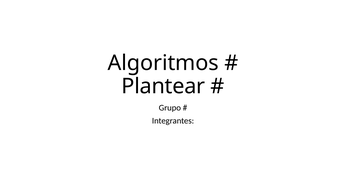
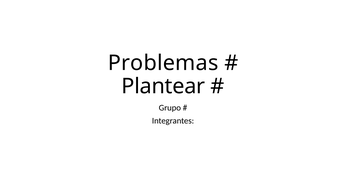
Algoritmos: Algoritmos -> Problemas (163, 63)
